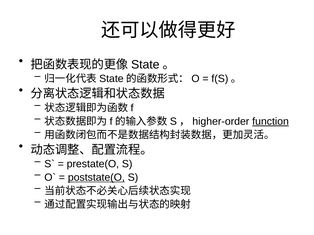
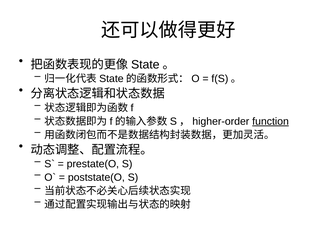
poststate(O underline: present -> none (96, 178)
